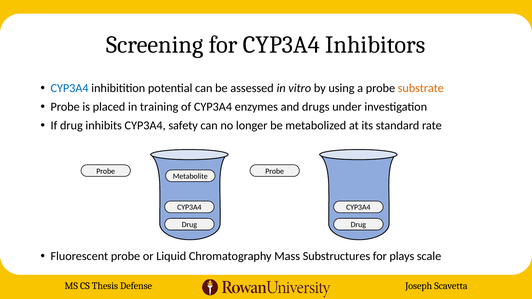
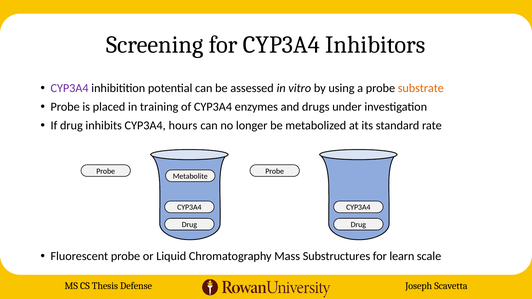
CYP3A4 colour: blue -> purple (70, 88)
safety: safety -> hours (183, 126)
plays: plays -> learn (402, 256)
